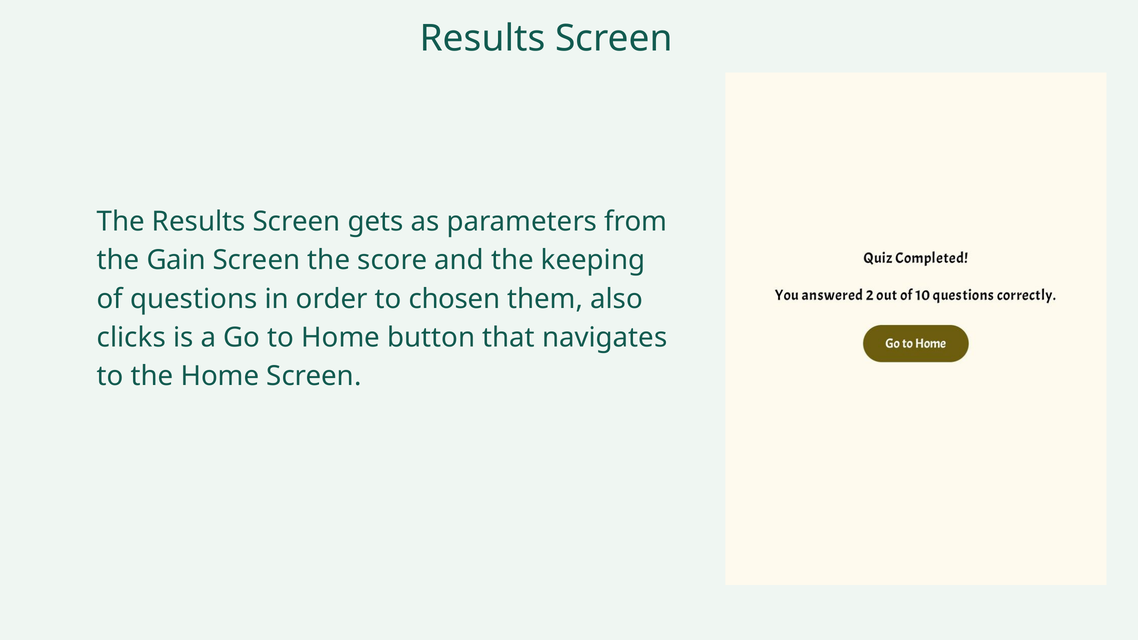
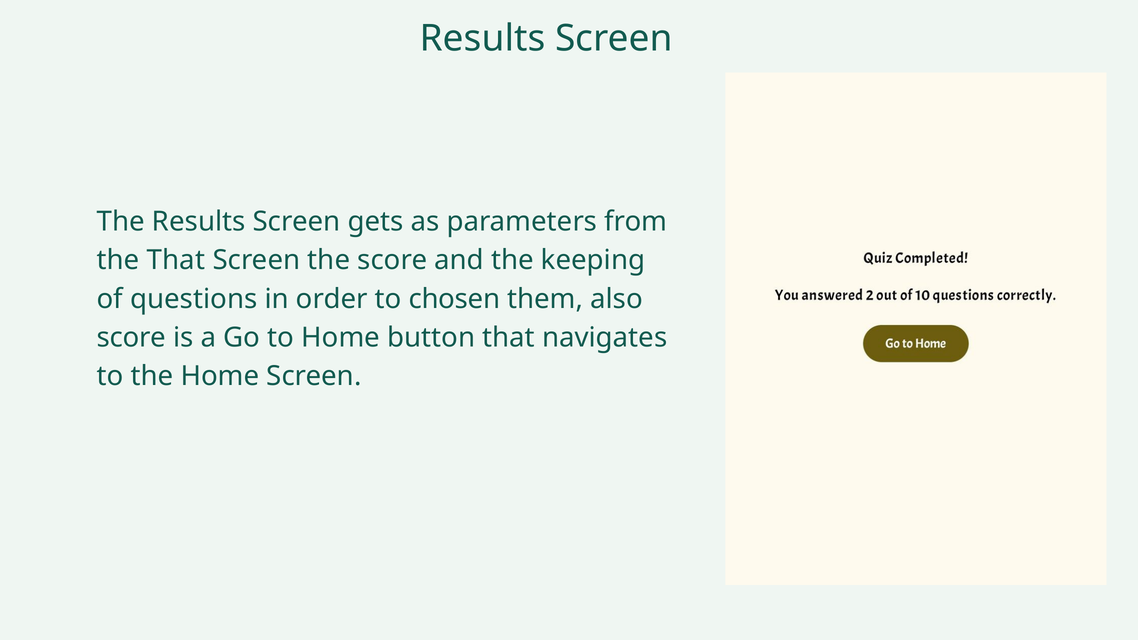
the Gain: Gain -> That (176, 260)
clicks: clicks -> score (131, 338)
